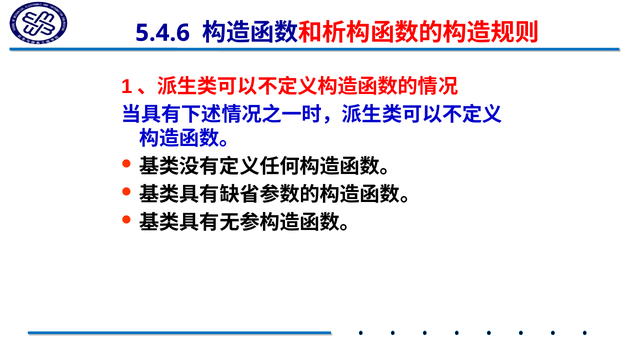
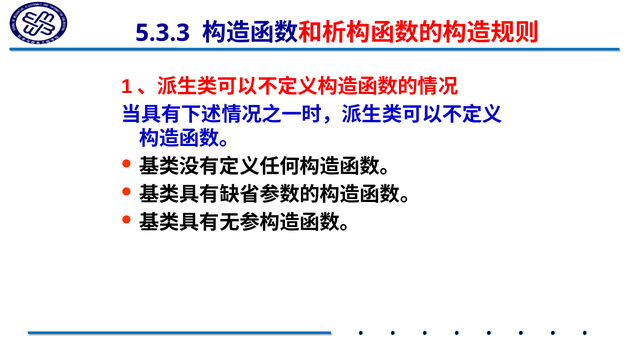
5.4.6: 5.4.6 -> 5.3.3 (163, 33)
